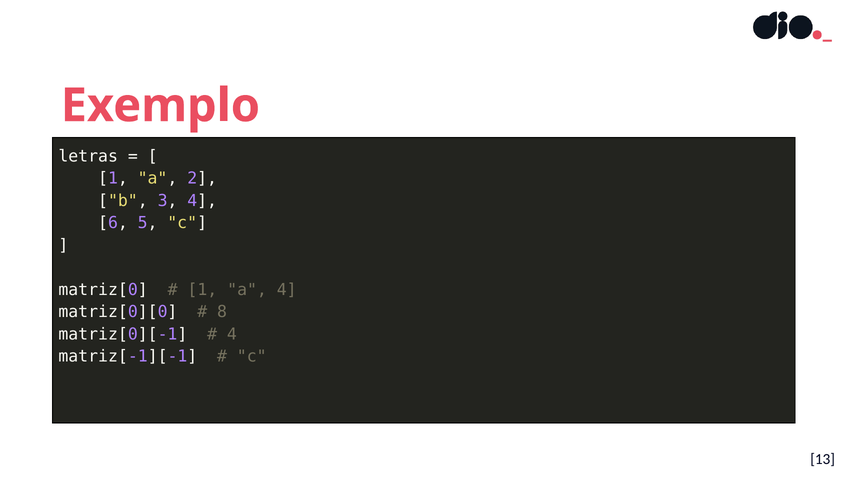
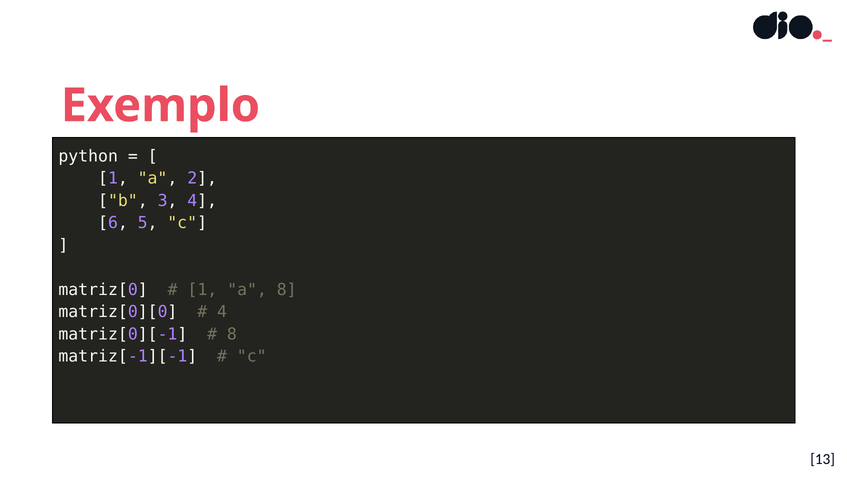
letras: letras -> python (88, 156)
a 4: 4 -> 8 (287, 289)
8: 8 -> 4 (222, 312)
4: 4 -> 8 (232, 334)
